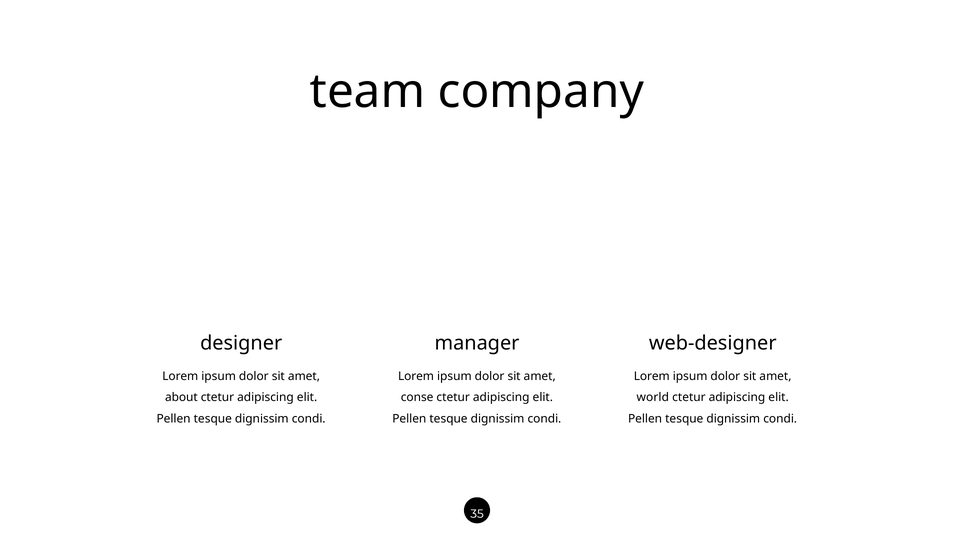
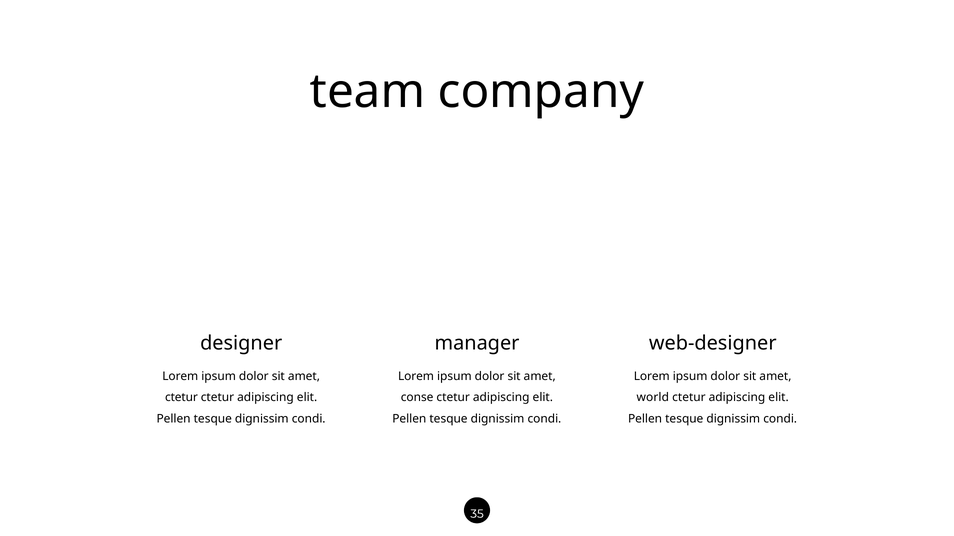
about: about -> ctetur (181, 398)
